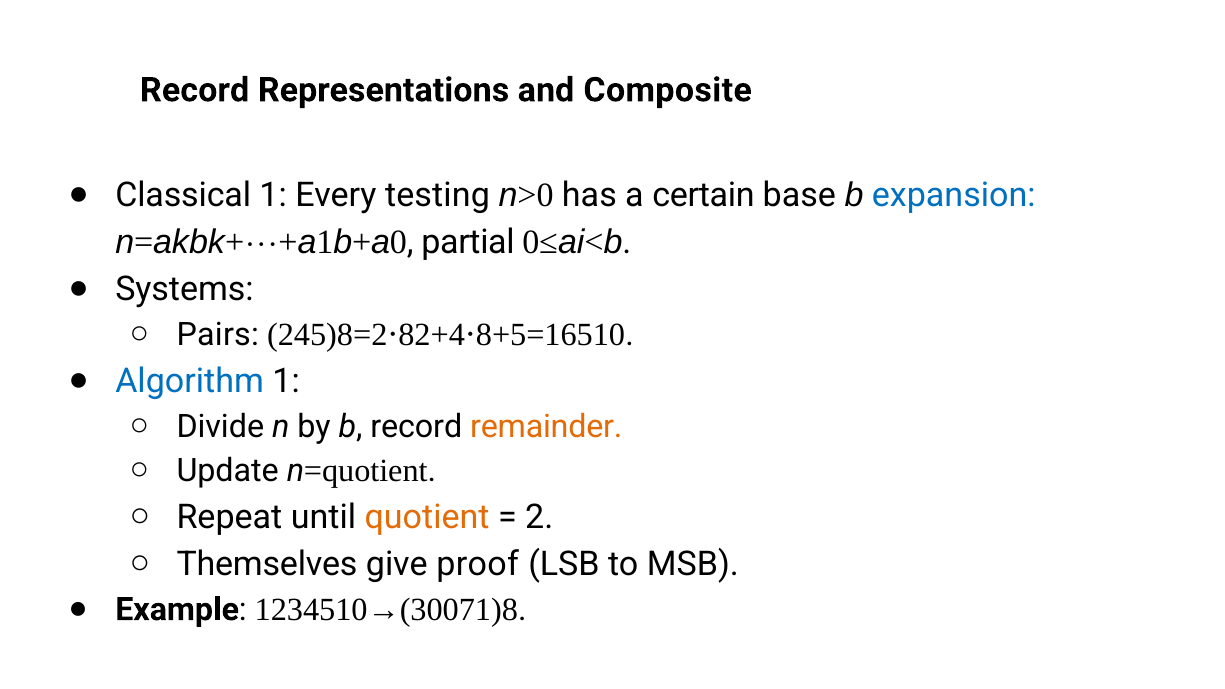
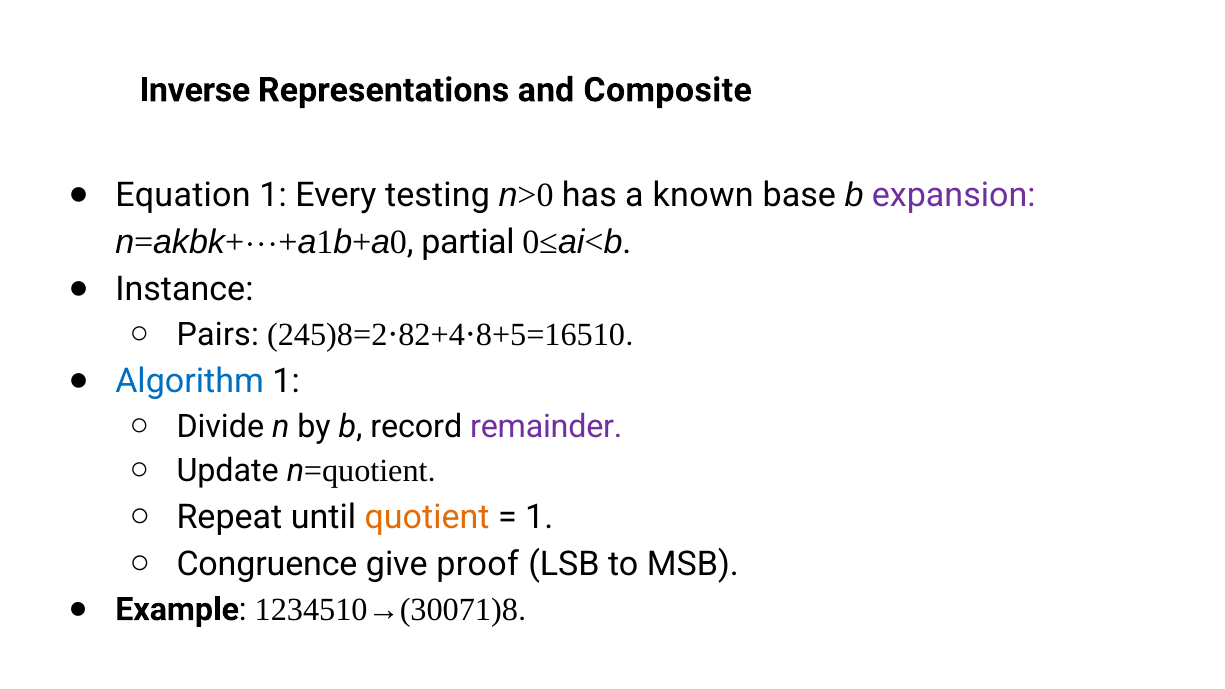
Record: Record -> Inverse (195, 90)
Classical: Classical -> Equation (183, 196)
certain: certain -> known (703, 196)
expansion colour: blue -> purple (954, 196)
Systems: Systems -> Instance (184, 290)
remainder colour: orange -> purple (546, 427)
2: 2 -> 1 (539, 517)
Themselves: Themselves -> Congruence (267, 564)
